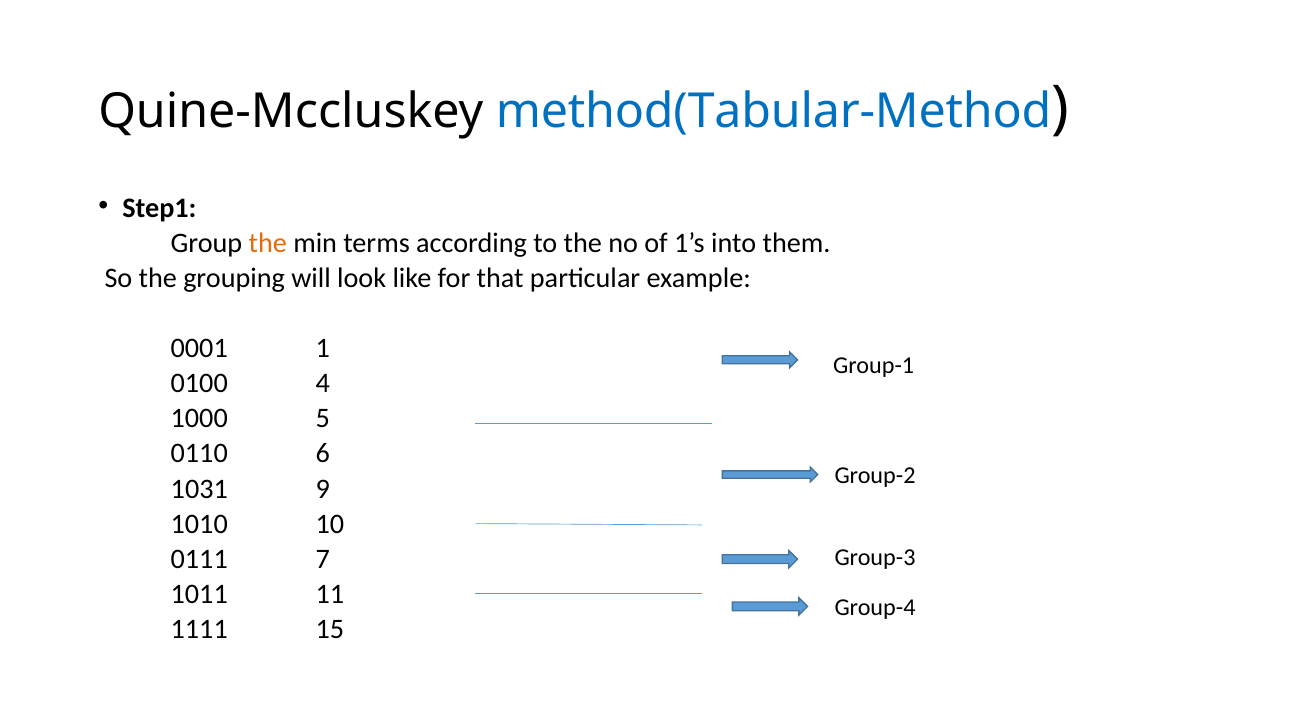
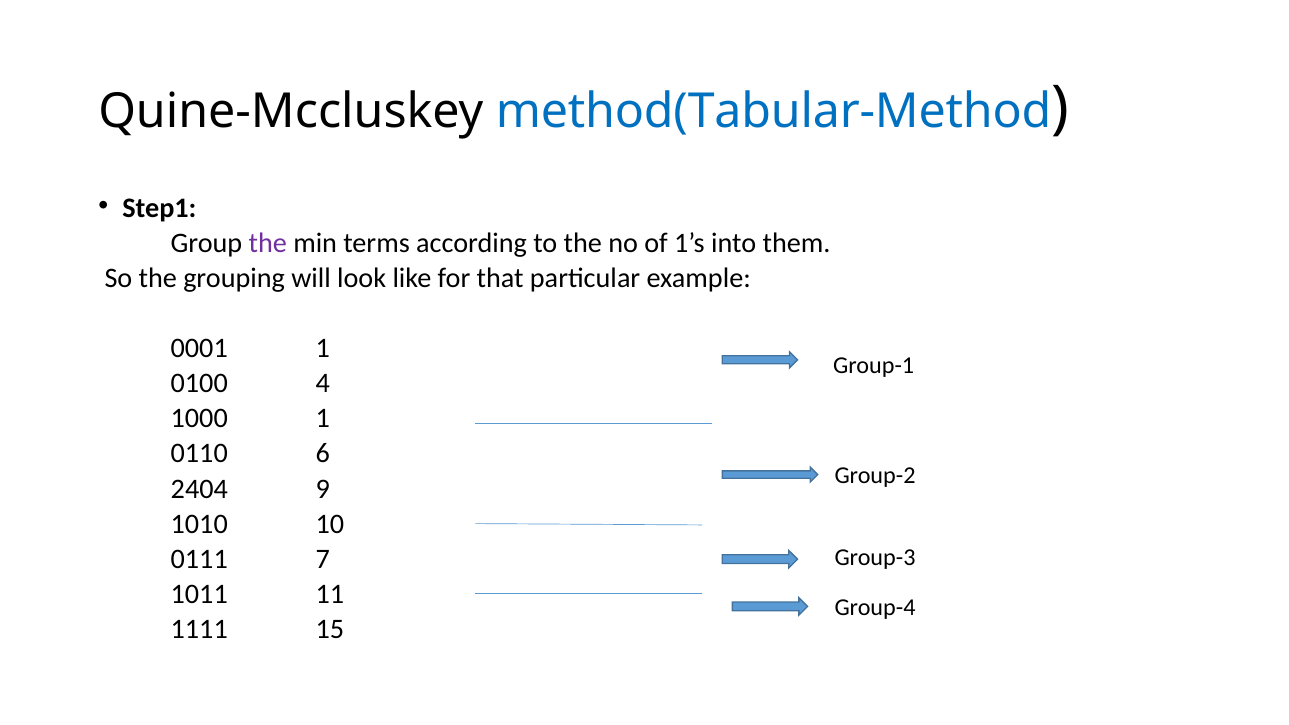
the colour: orange -> purple (268, 243)
1000 5: 5 -> 1 (323, 419)
1031: 1031 -> 2404 (199, 489)
